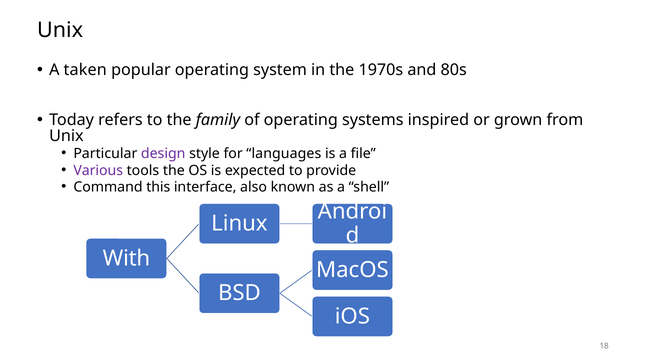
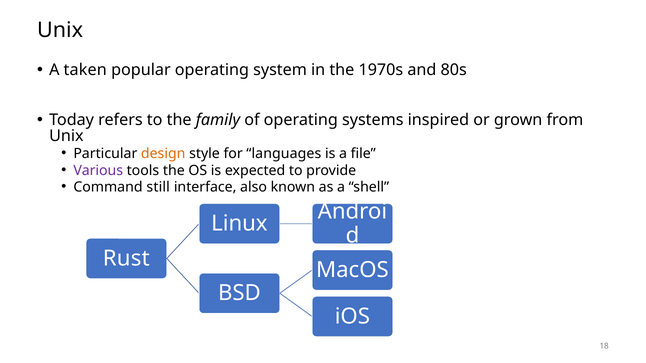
design colour: purple -> orange (163, 154)
this: this -> still (158, 187)
With: With -> Rust (126, 259)
